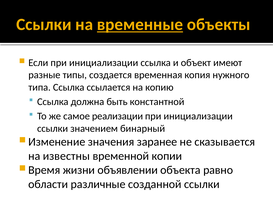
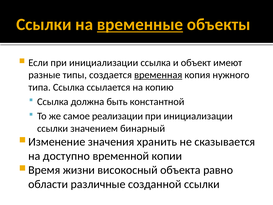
временная underline: none -> present (158, 75)
заранее: заранее -> хранить (157, 142)
известны: известны -> доступно (66, 156)
объявлении: объявлении -> високосный (128, 170)
